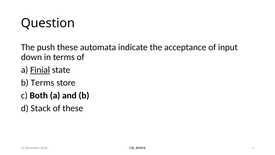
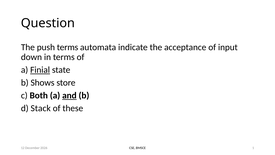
push these: these -> terms (68, 47)
b Terms: Terms -> Shows (43, 83)
and underline: none -> present (69, 95)
